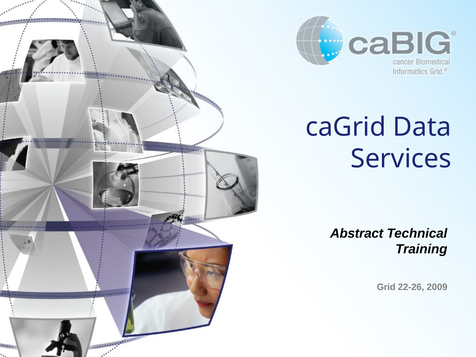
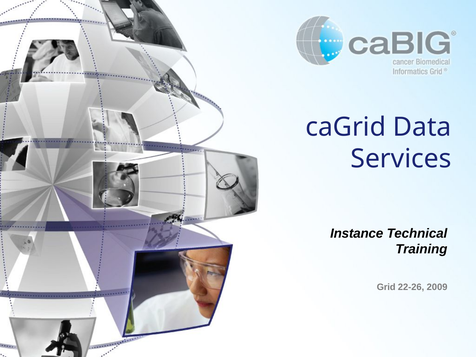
Abstract: Abstract -> Instance (357, 233)
